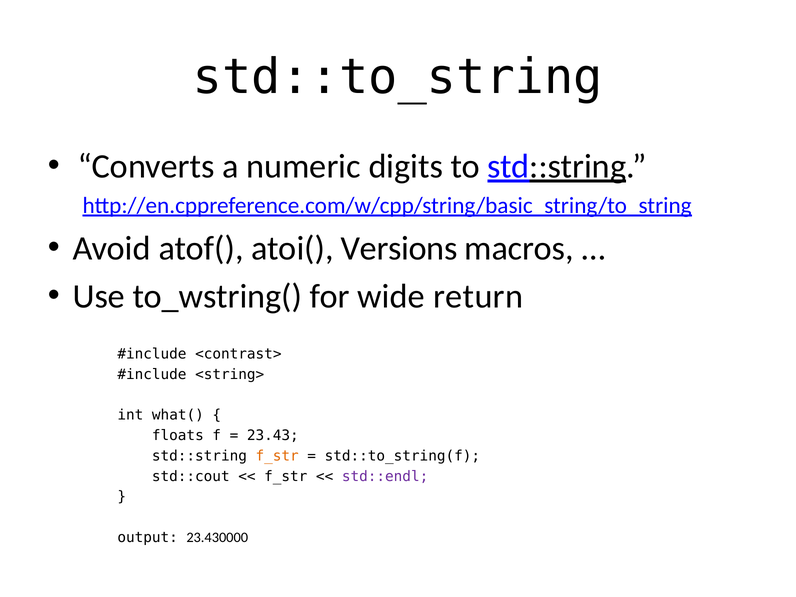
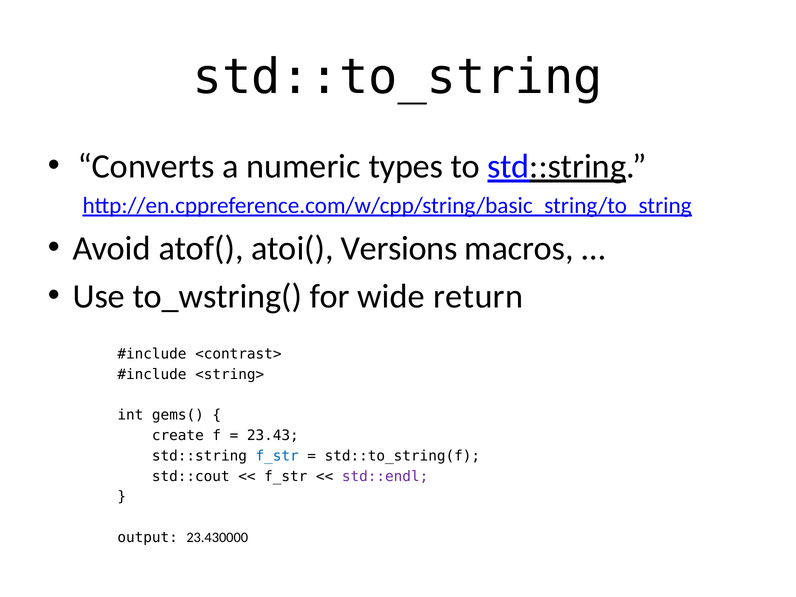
digits: digits -> types (406, 166)
what(: what( -> gems( (178, 415)
floats: floats -> create (178, 436)
f_str colour: orange -> blue (277, 456)
